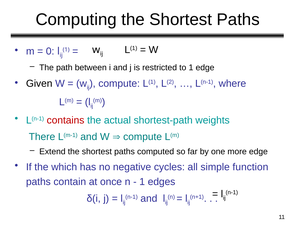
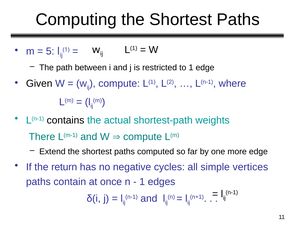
0: 0 -> 5 (50, 51)
contains colour: red -> black (66, 120)
which: which -> return (64, 167)
function: function -> vertices (250, 167)
